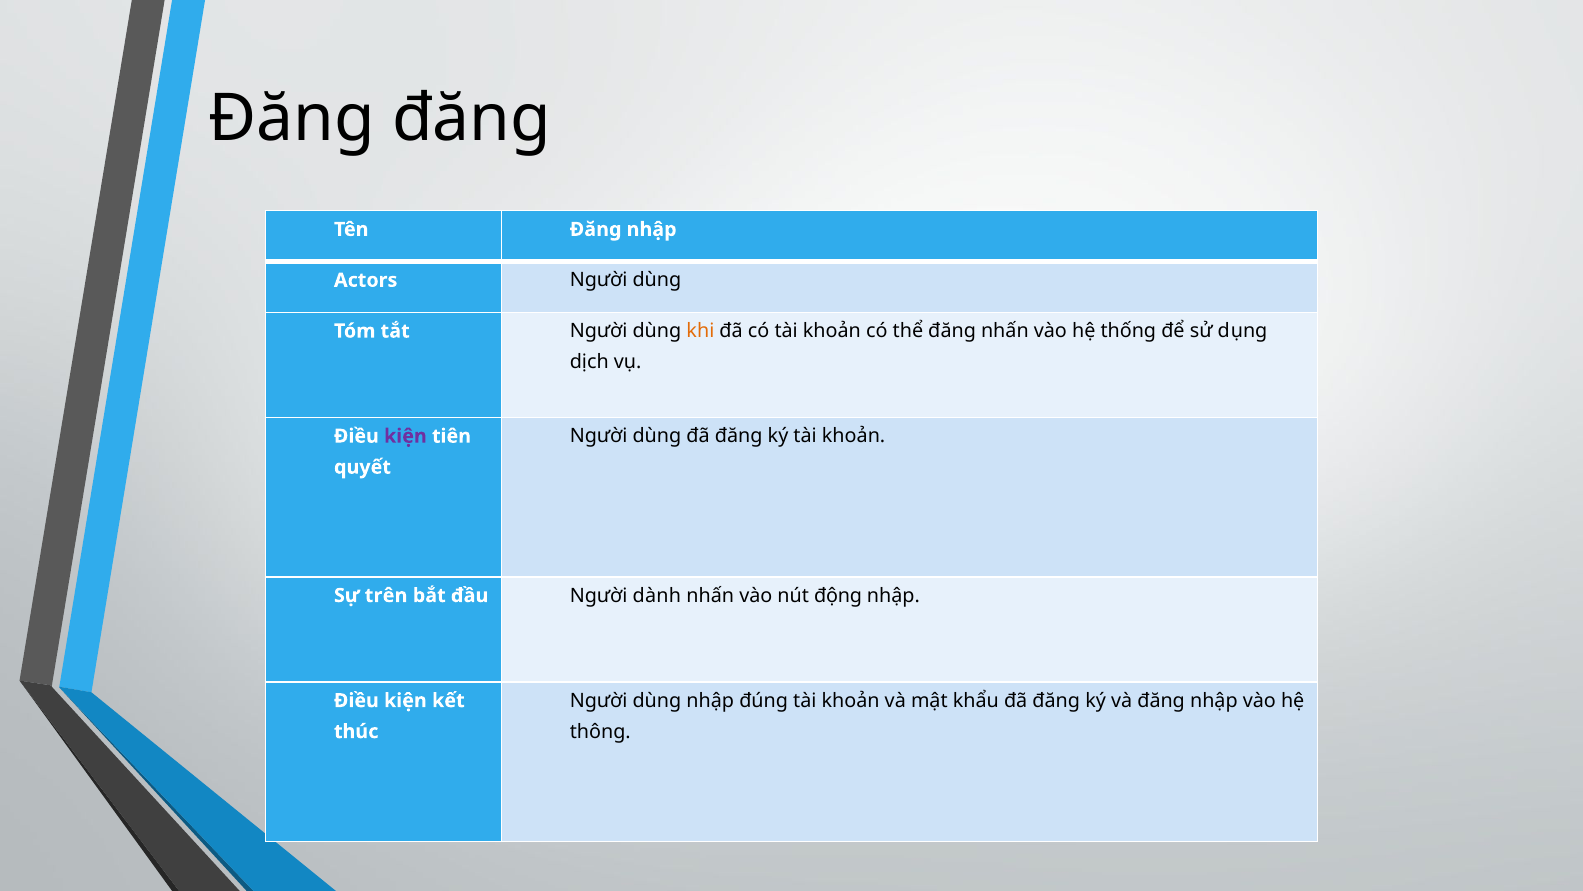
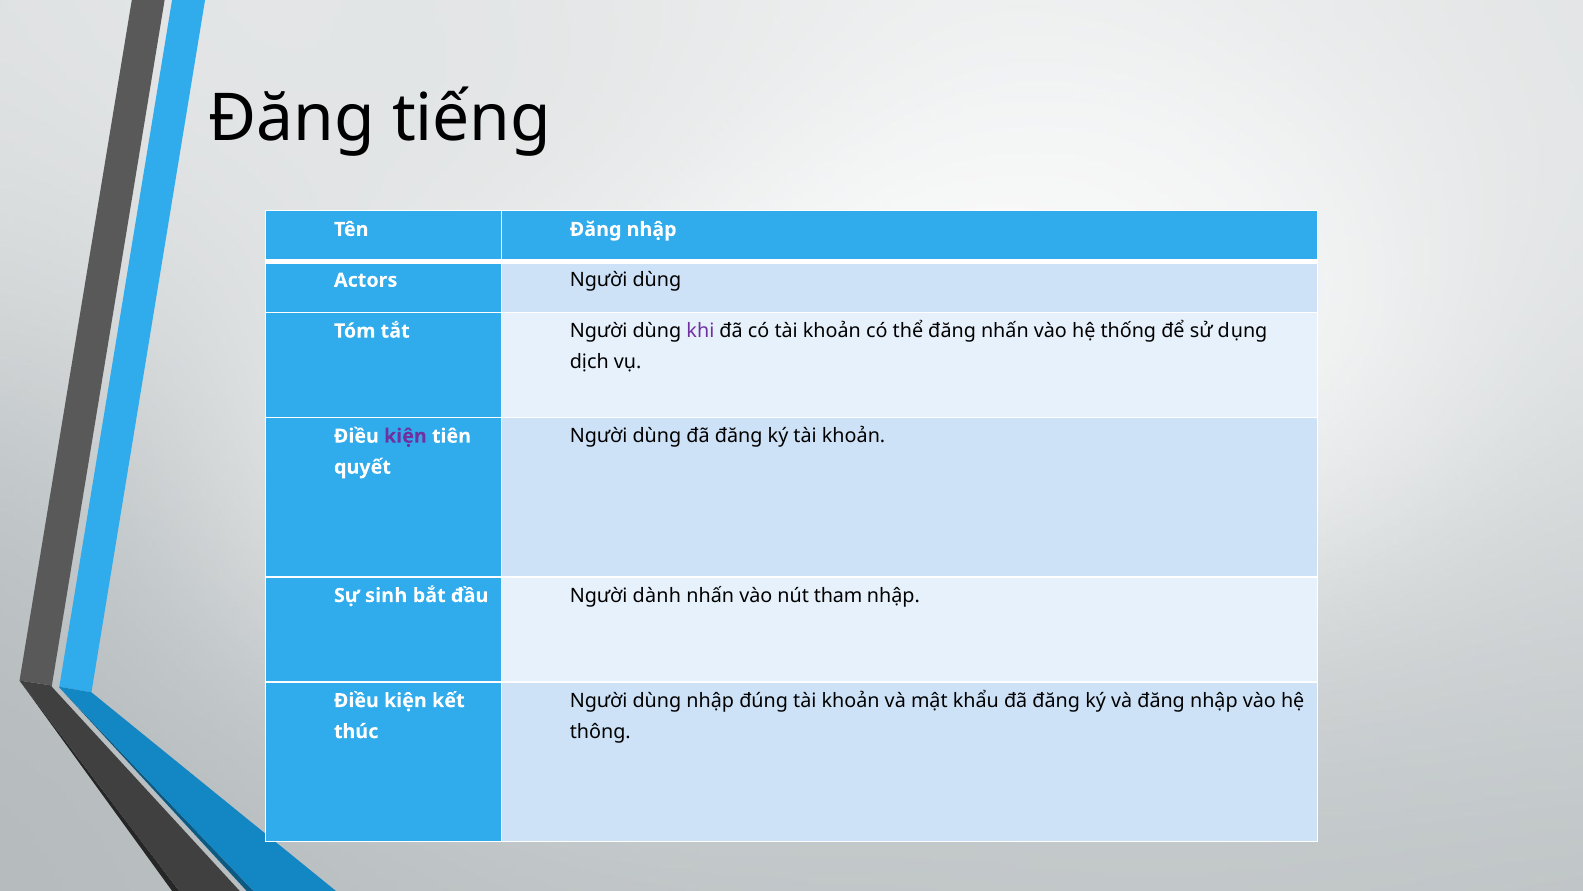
Đăng đăng: đăng -> tiếng (472, 118)
khi colour: orange -> purple (700, 331)
trên: trên -> sinh (386, 595)
động: động -> tham (838, 595)
